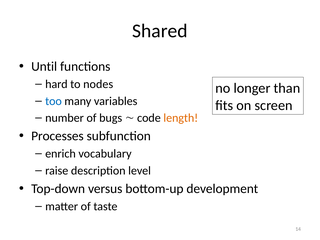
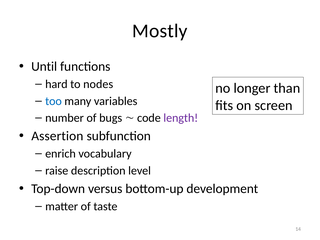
Shared: Shared -> Mostly (160, 31)
length colour: orange -> purple (181, 118)
Processes: Processes -> Assertion (57, 136)
